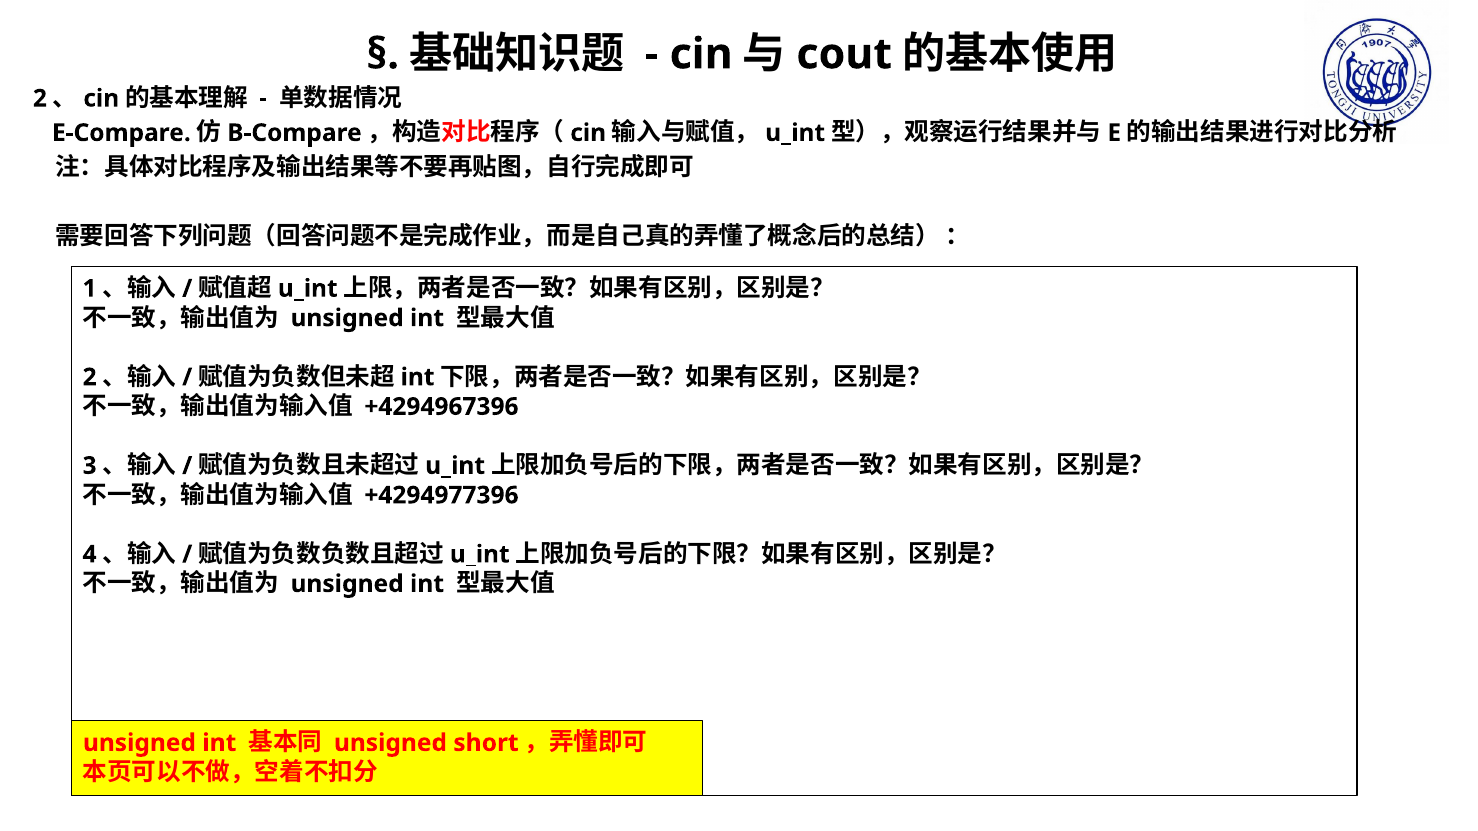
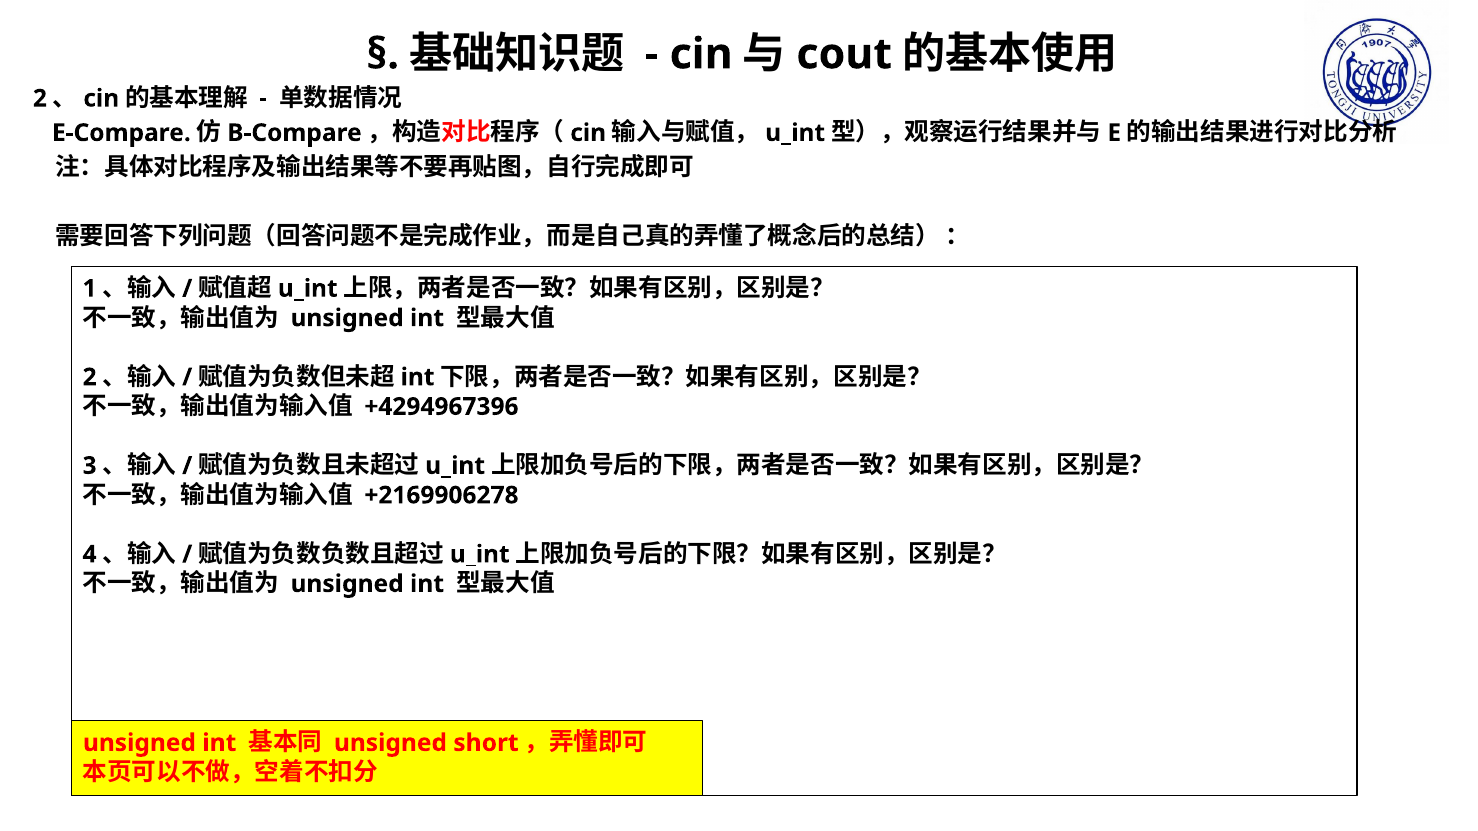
+4294977396: +4294977396 -> +2169906278 (441, 495)
